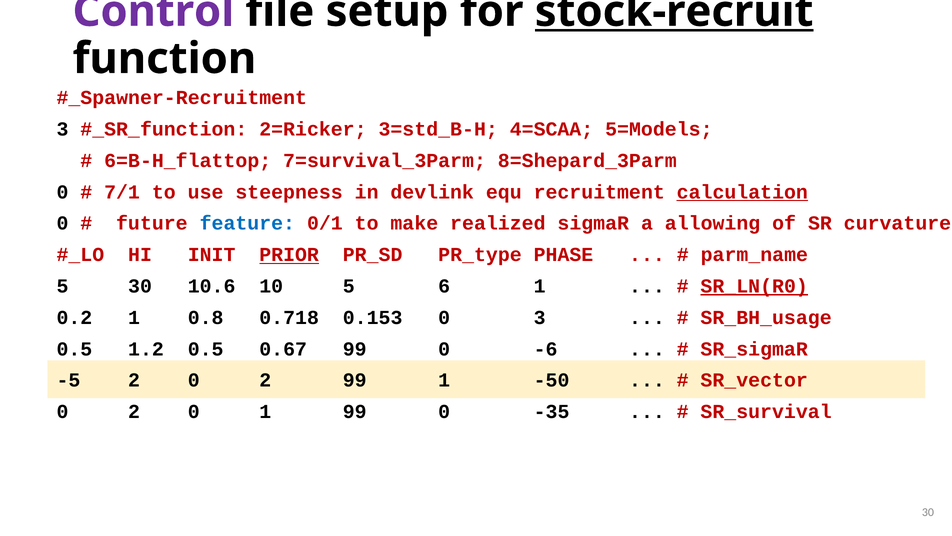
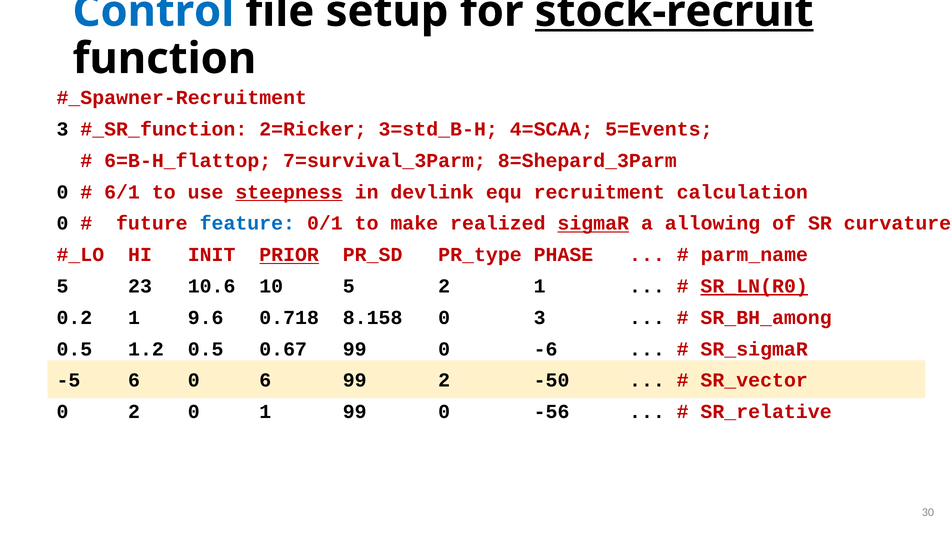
Control colour: purple -> blue (153, 11)
5=Models: 5=Models -> 5=Events (659, 129)
7/1: 7/1 -> 6/1 (122, 192)
steepness underline: none -> present (289, 192)
calculation underline: present -> none (742, 192)
sigmaR underline: none -> present (593, 223)
5 30: 30 -> 23 (140, 286)
5 6: 6 -> 2 (444, 286)
0.8: 0.8 -> 9.6 (206, 317)
0.153: 0.153 -> 8.158 (373, 317)
SR_BH_usage: SR_BH_usage -> SR_BH_among (766, 317)
-5 2: 2 -> 6 (134, 380)
2: 2 -> 6 (265, 380)
99 1: 1 -> 2 (444, 380)
-35: -35 -> -56 (552, 411)
SR_survival: SR_survival -> SR_relative (766, 411)
